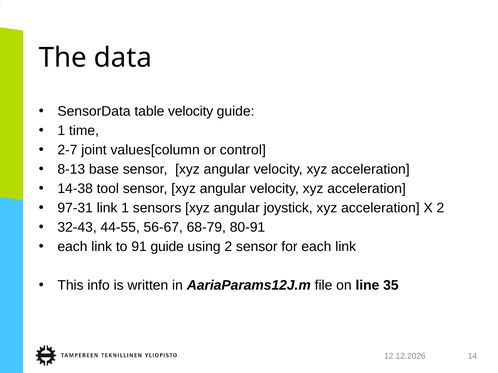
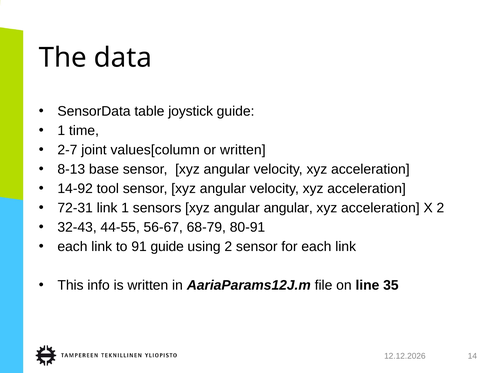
table velocity: velocity -> joystick (191, 111)
or control: control -> written (243, 150)
14-38: 14-38 -> 14-92 (75, 189)
97-31: 97-31 -> 72-31 (75, 208)
angular joystick: joystick -> angular (288, 208)
